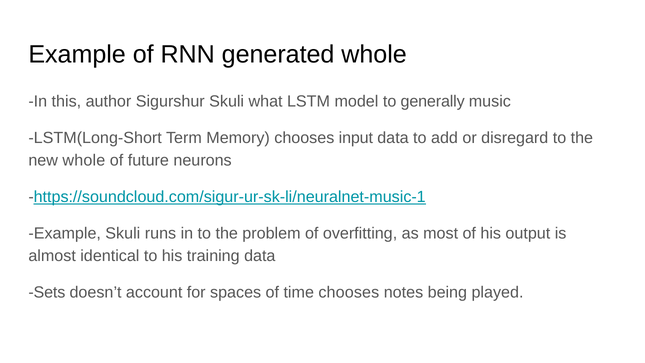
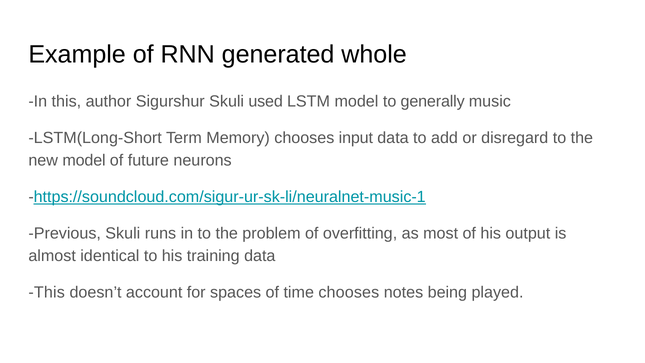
what: what -> used (266, 101)
new whole: whole -> model (84, 160)
Example: Example -> Previous (65, 233)
Sets: Sets -> This (47, 292)
